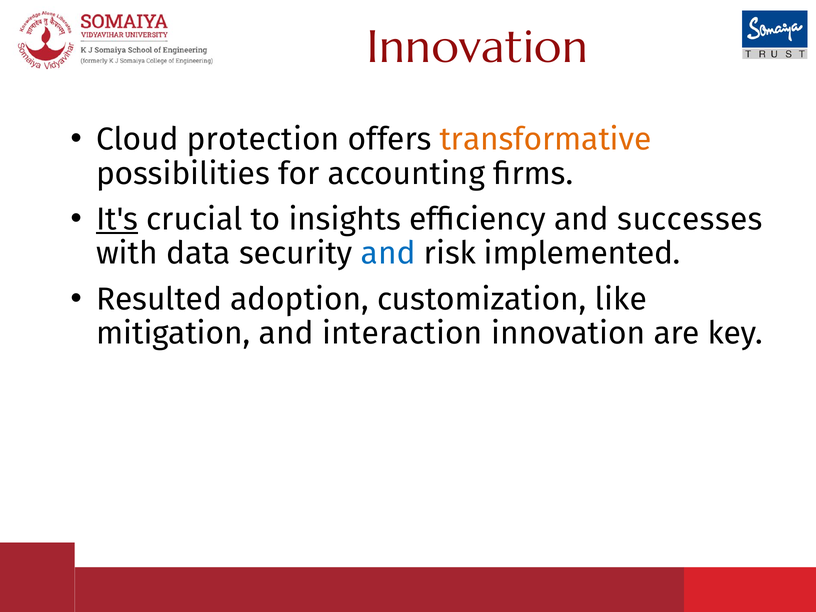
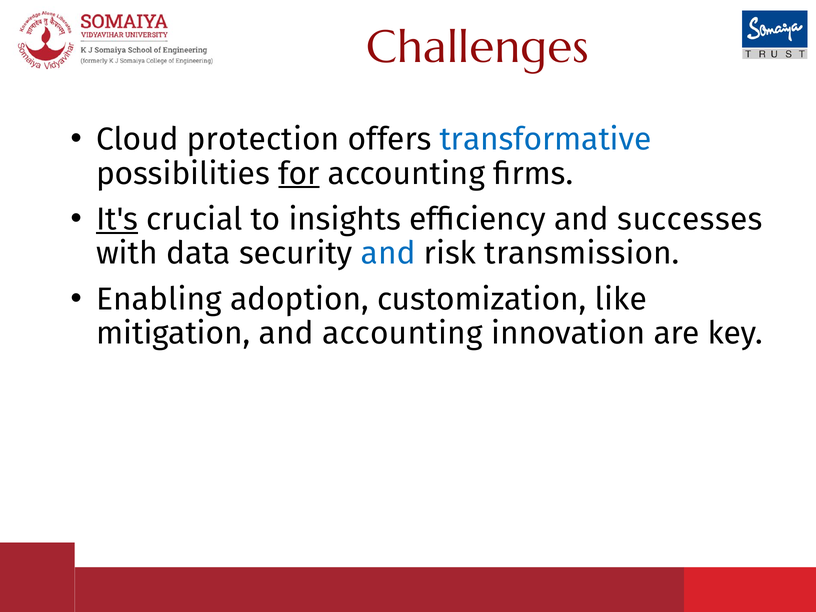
Innovation: Innovation -> Challenges (477, 47)
transformative colour: orange -> blue (546, 139)
for underline: none -> present (299, 174)
implemented: implemented -> transmission (582, 253)
Resulted: Resulted -> Enabling (159, 299)
and interaction: interaction -> accounting (402, 333)
